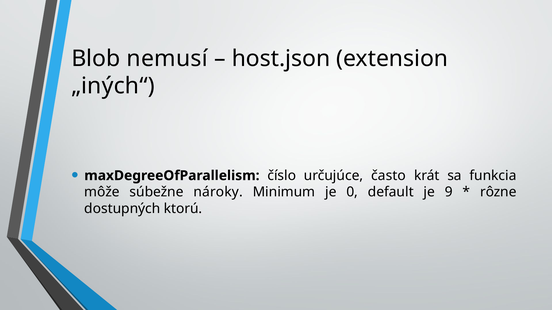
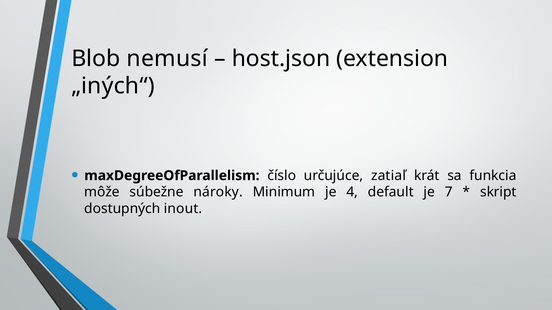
často: často -> zatiaľ (389, 176)
0: 0 -> 4 (352, 192)
9: 9 -> 7 (449, 192)
rôzne: rôzne -> skript (498, 192)
ktorú: ktorú -> inout (183, 209)
